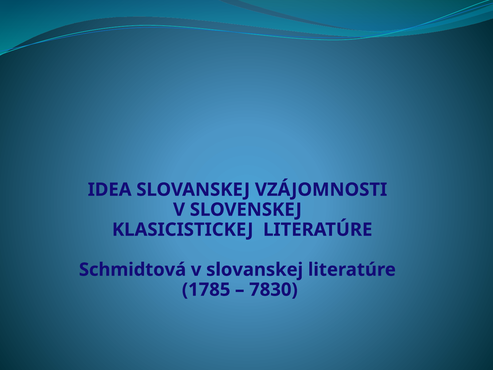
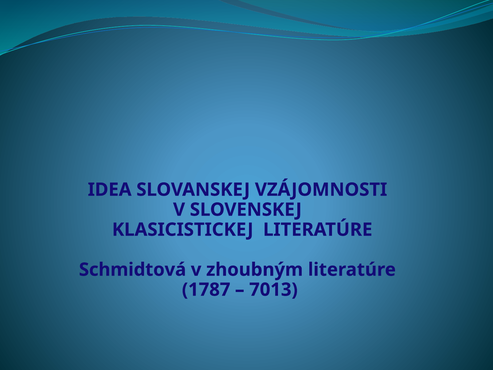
v slovanskej: slovanskej -> zhoubným (255, 269)
1785: 1785 -> 1787 (206, 289)
7830: 7830 -> 7013 (273, 289)
